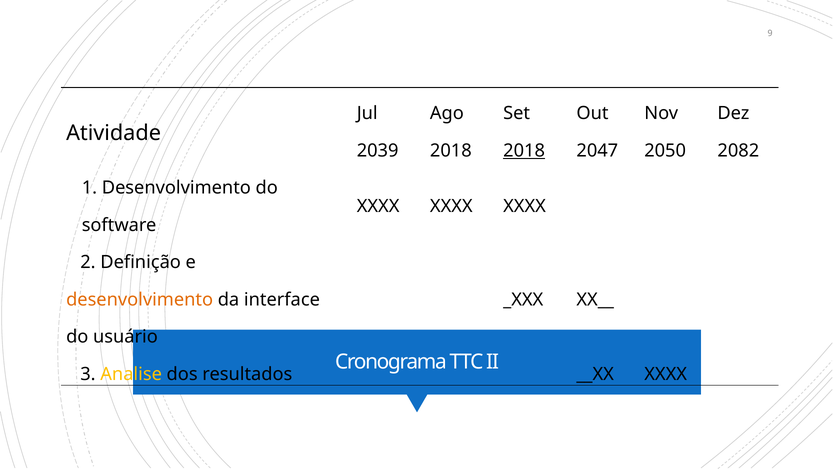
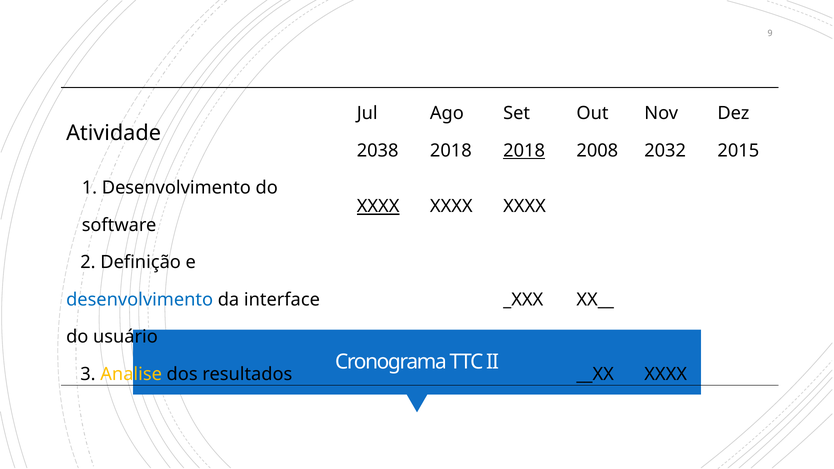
2039: 2039 -> 2038 (378, 151)
2047: 2047 -> 2008 (597, 151)
2050: 2050 -> 2032 (665, 151)
2082: 2082 -> 2015 (738, 151)
XXXX underline: none -> present (378, 206)
desenvolvimento colour: orange -> blue (140, 300)
